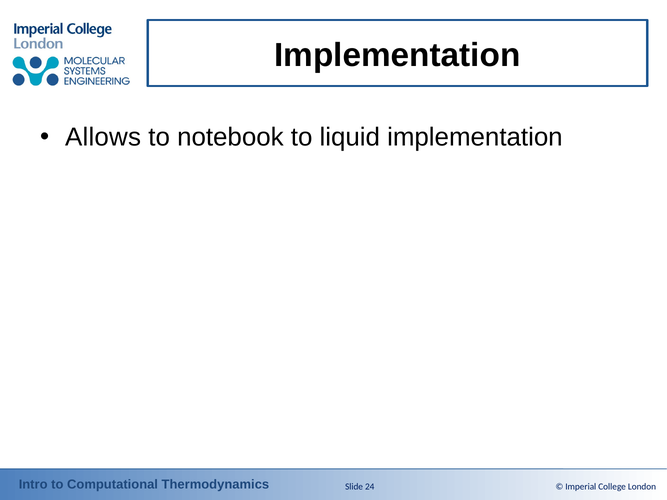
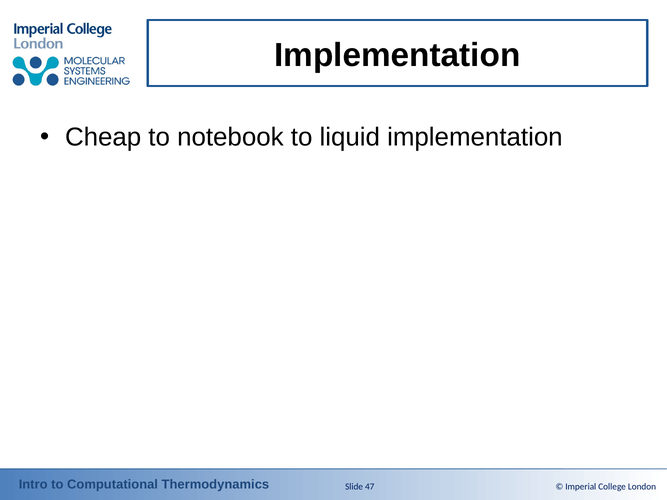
Allows: Allows -> Cheap (103, 137)
24: 24 -> 47 (370, 487)
